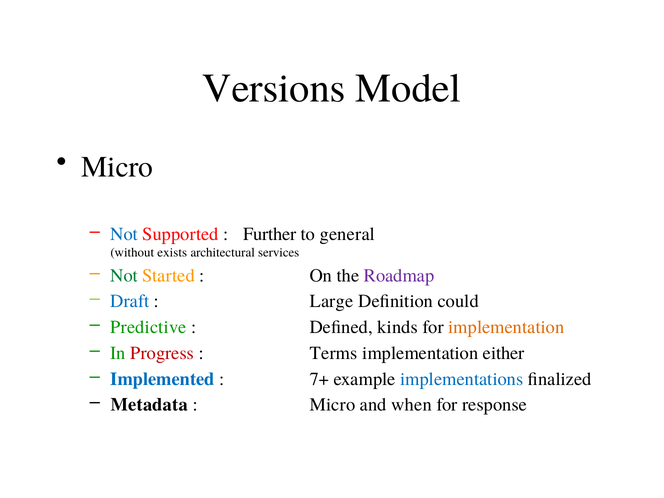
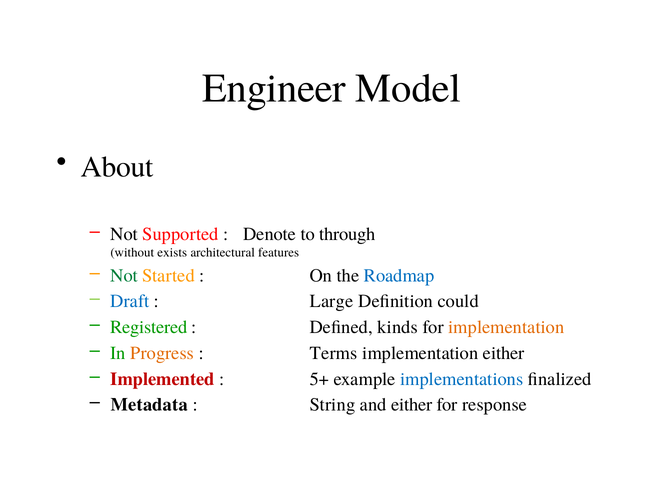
Versions: Versions -> Engineer (274, 89)
Micro: Micro -> About (117, 167)
Not colour: blue -> black (124, 234)
Further: Further -> Denote (270, 234)
general: general -> through (348, 234)
services: services -> features (279, 253)
Roadmap colour: purple -> blue (399, 276)
Predictive: Predictive -> Registered (149, 327)
Progress colour: red -> orange (162, 353)
Implemented colour: blue -> red (163, 379)
7+: 7+ -> 5+ (319, 379)
Micro: Micro -> String (332, 405)
and when: when -> either (412, 405)
